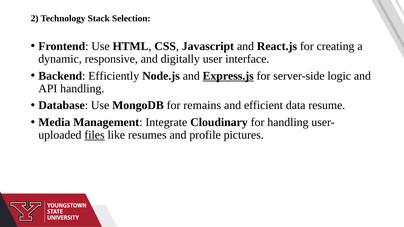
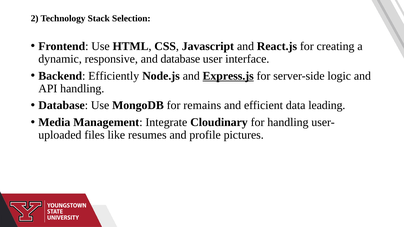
and digitally: digitally -> database (180, 59)
resume: resume -> leading (327, 106)
files underline: present -> none (94, 135)
